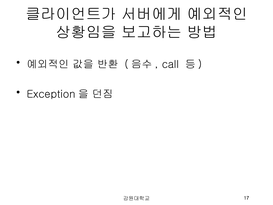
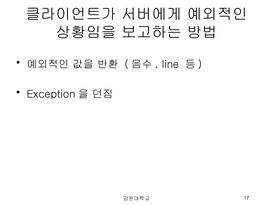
call: call -> line (170, 64)
